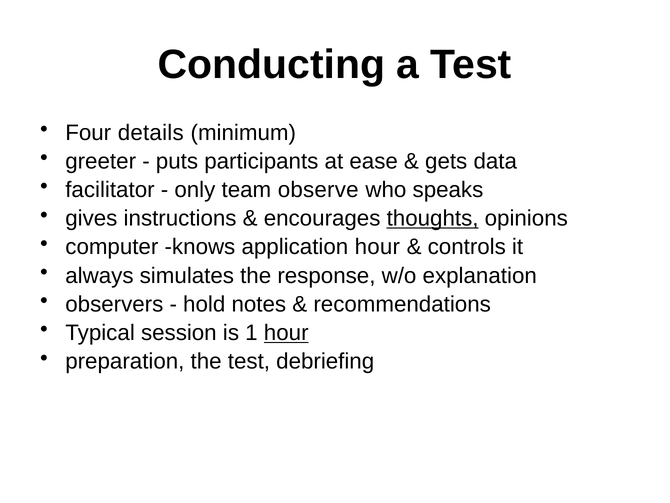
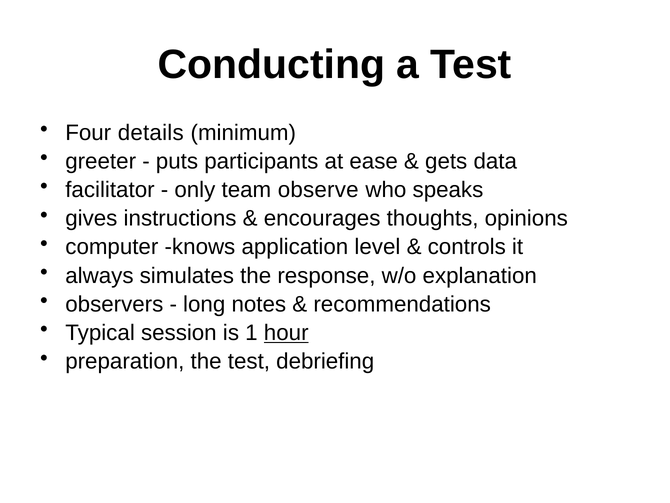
thoughts underline: present -> none (433, 218)
application hour: hour -> level (377, 247)
hold: hold -> long (204, 304)
